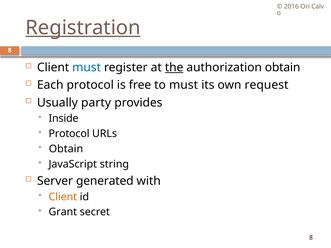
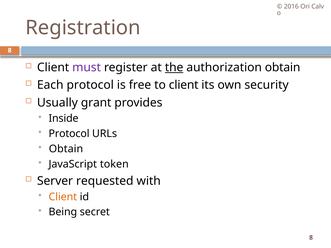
Registration underline: present -> none (83, 28)
must colour: blue -> purple (87, 68)
to must: must -> client (184, 85)
request: request -> security (267, 85)
party: party -> grant (96, 103)
string: string -> token (114, 164)
generated: generated -> requested (105, 181)
Grant: Grant -> Being (63, 212)
